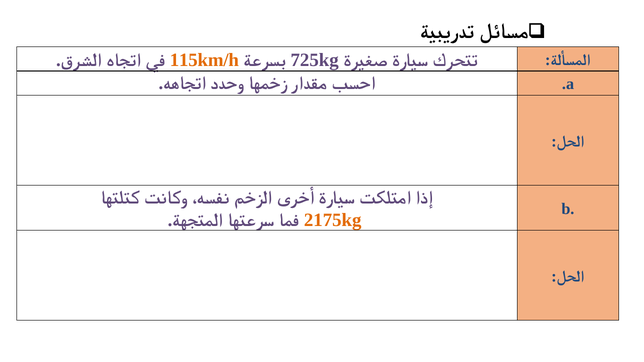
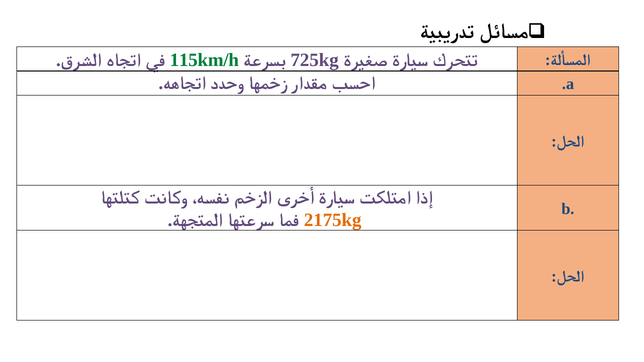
115km/h colour: orange -> green (204, 60)
